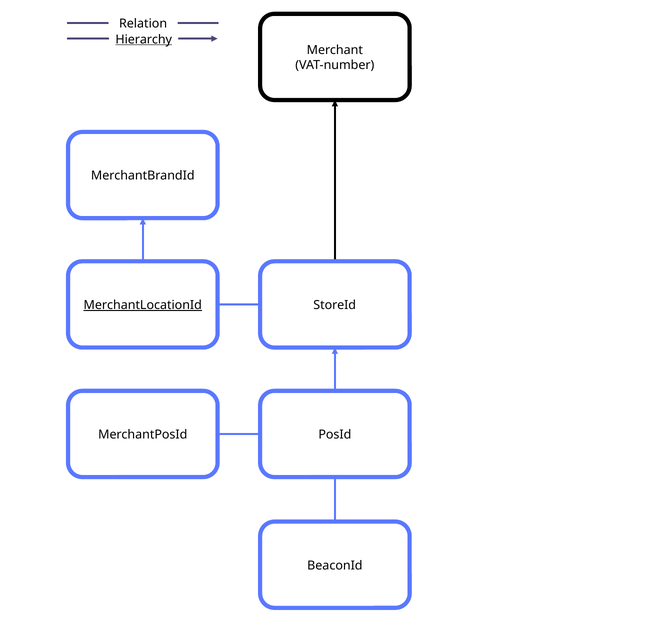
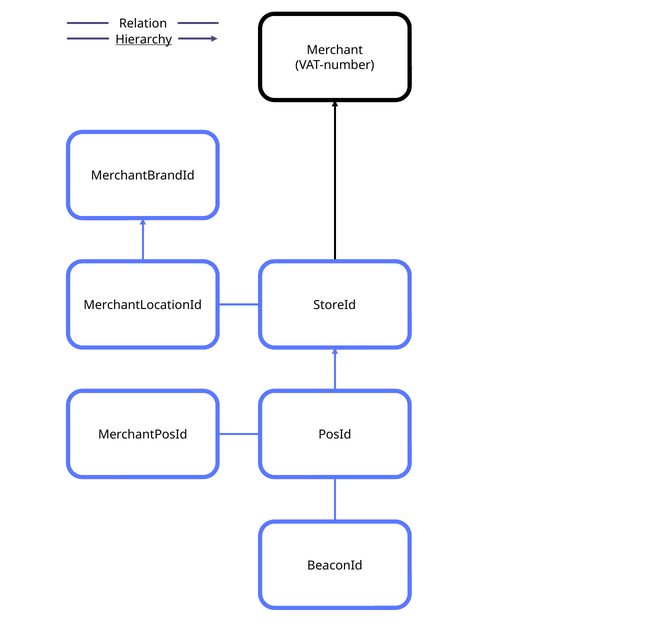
MerchantLocationId underline: present -> none (143, 305)
